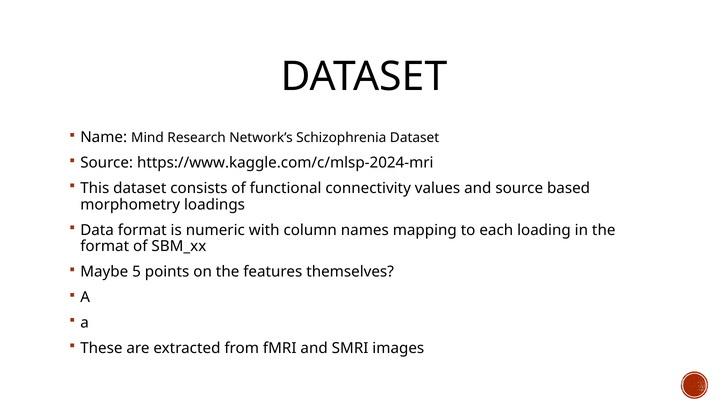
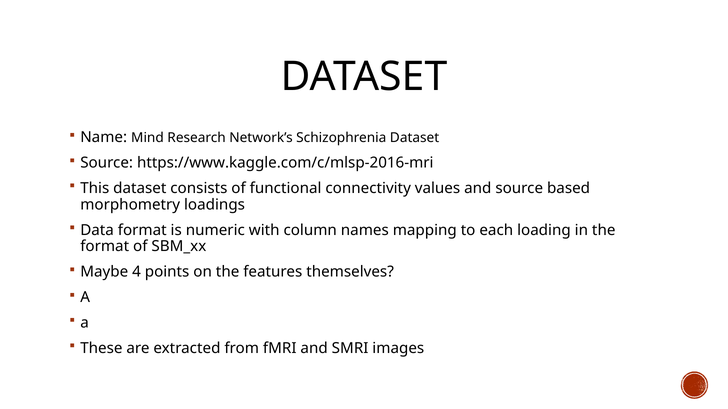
https://www.kaggle.com/c/mlsp-2024-mri: https://www.kaggle.com/c/mlsp-2024-mri -> https://www.kaggle.com/c/mlsp-2016-mri (285, 163)
5: 5 -> 4 (136, 272)
